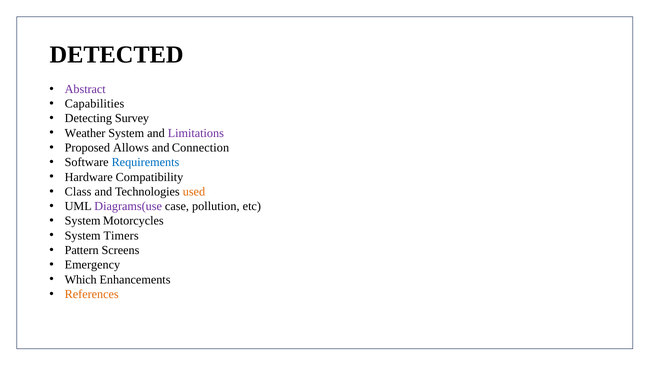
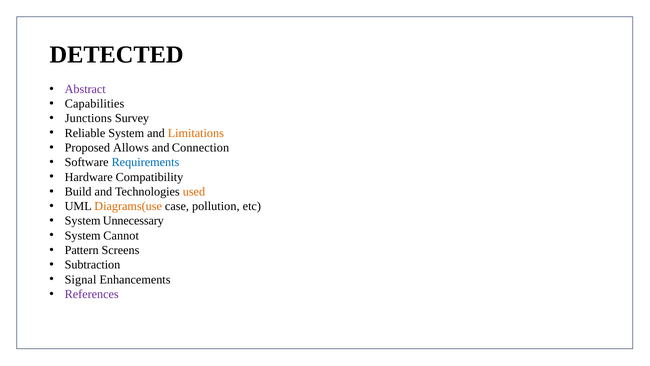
Detecting: Detecting -> Junctions (88, 118)
Weather: Weather -> Reliable (85, 133)
Limitations colour: purple -> orange (196, 133)
Class: Class -> Build (78, 191)
Diagrams(use colour: purple -> orange (128, 206)
Motorcycles: Motorcycles -> Unnecessary (133, 221)
Timers: Timers -> Cannot (121, 235)
Emergency: Emergency -> Subtraction (92, 265)
Which: Which -> Signal (81, 279)
References colour: orange -> purple (92, 294)
